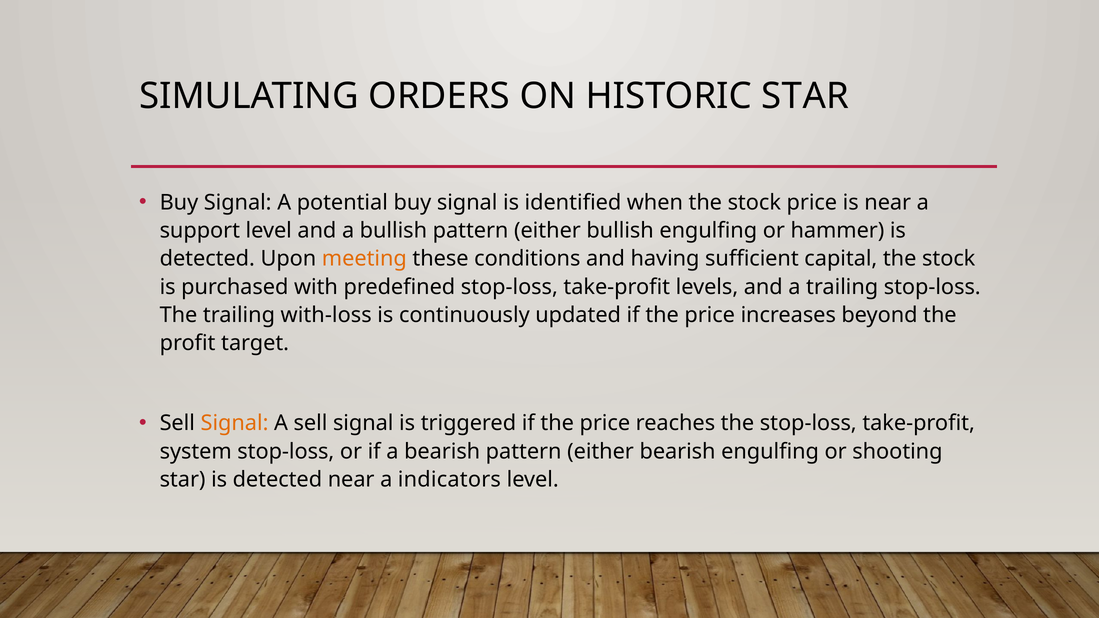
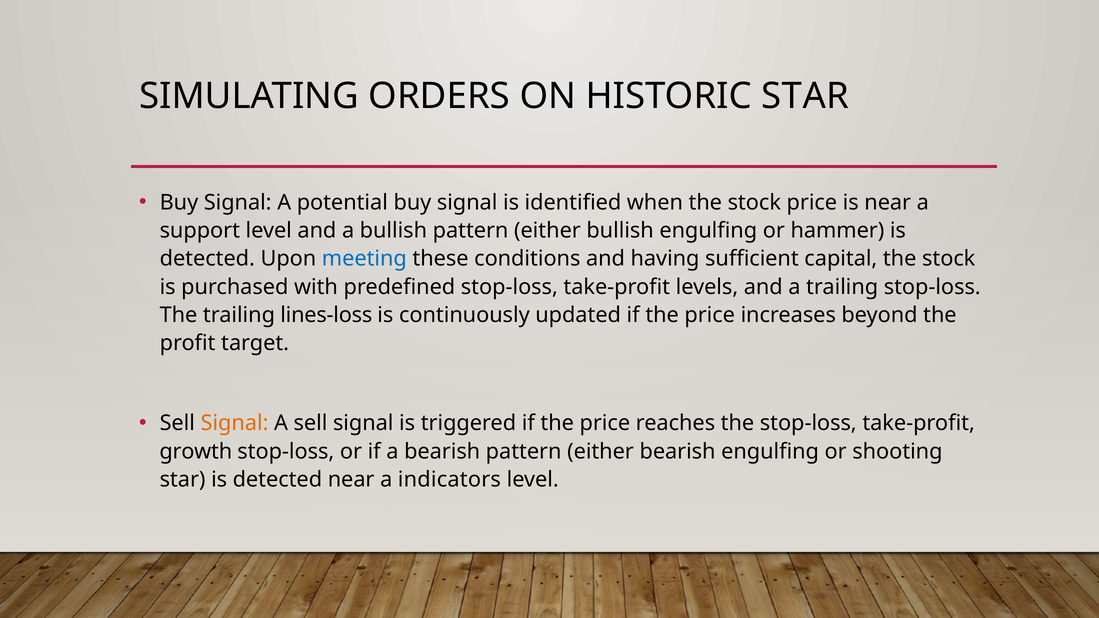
meeting colour: orange -> blue (364, 259)
with-loss: with-loss -> lines-loss (326, 315)
system: system -> growth (196, 451)
